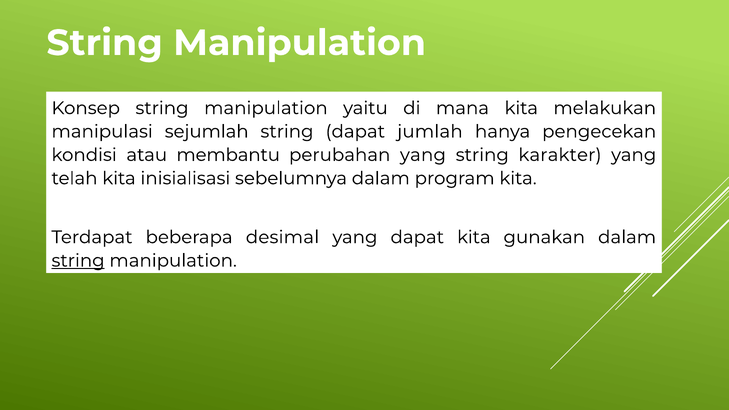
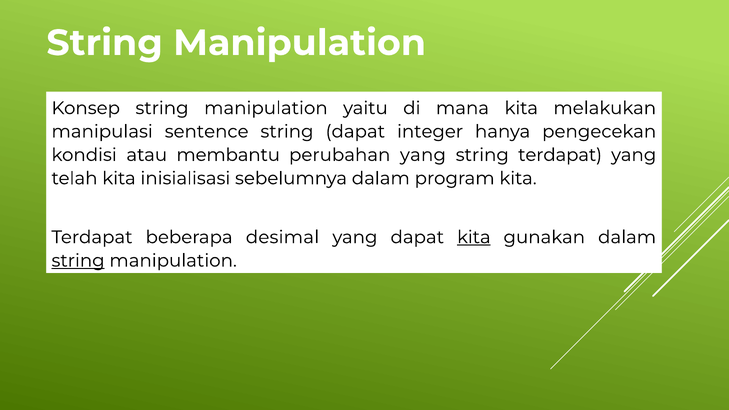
sejumlah: sejumlah -> sentence (207, 132)
jumlah: jumlah -> integer (430, 132)
string karakter: karakter -> terdapat (560, 155)
kita underline: none -> present (474, 237)
